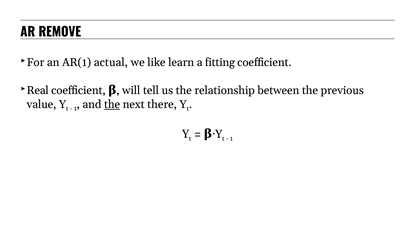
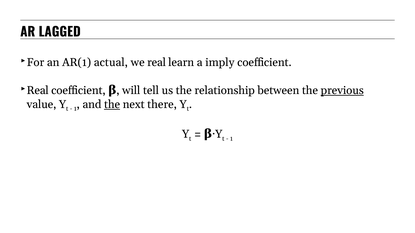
REMOVE: REMOVE -> LAGGED (60, 32)
we like: like -> real (157, 62)
fitting: fitting -> imply (220, 62)
previous underline: none -> present (342, 91)
